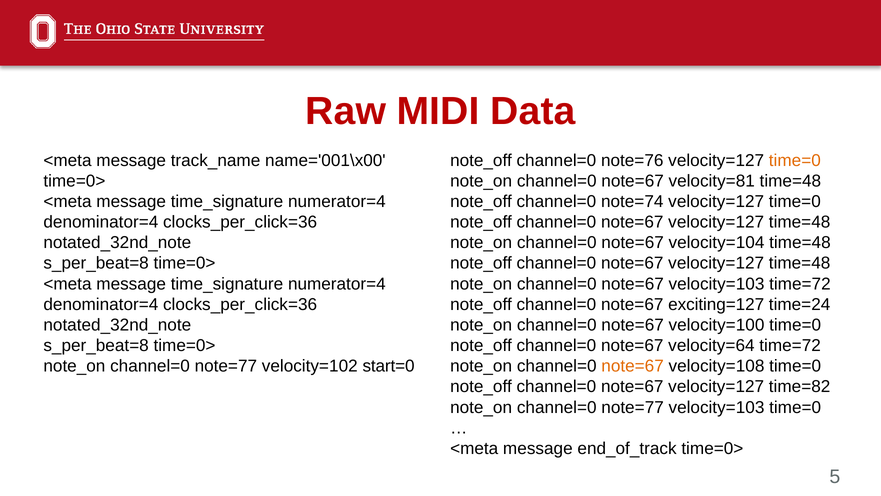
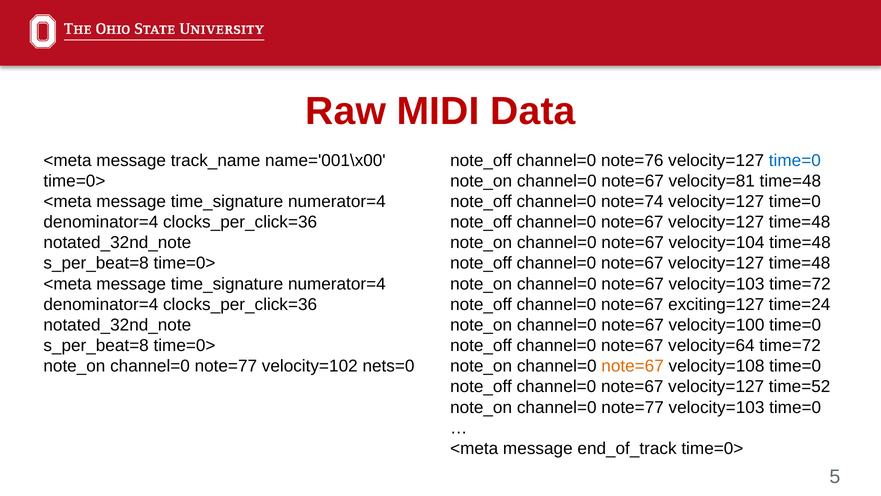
time=0 colour: orange -> blue (795, 160)
start=0: start=0 -> nets=0 (388, 366)
time=82: time=82 -> time=52 (800, 386)
